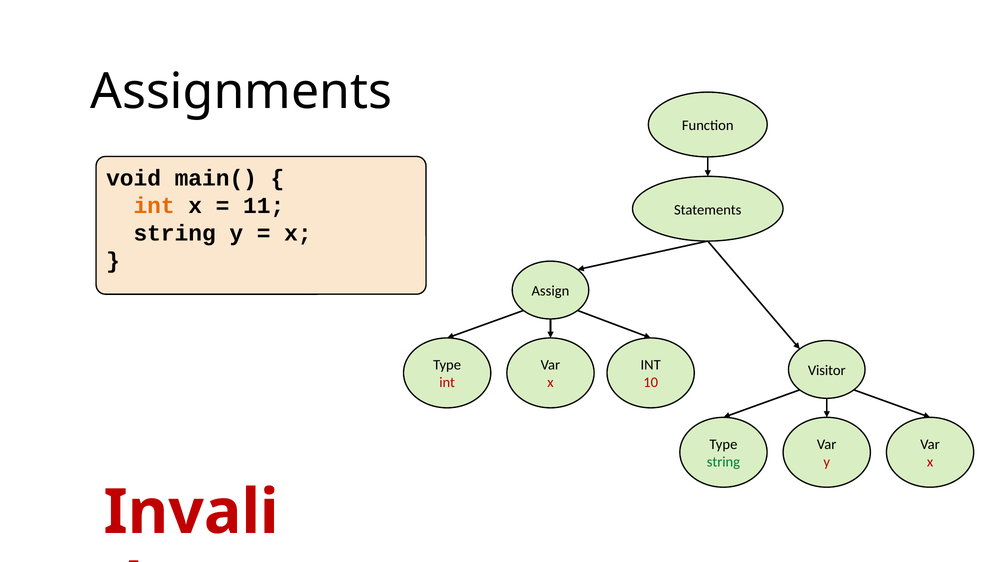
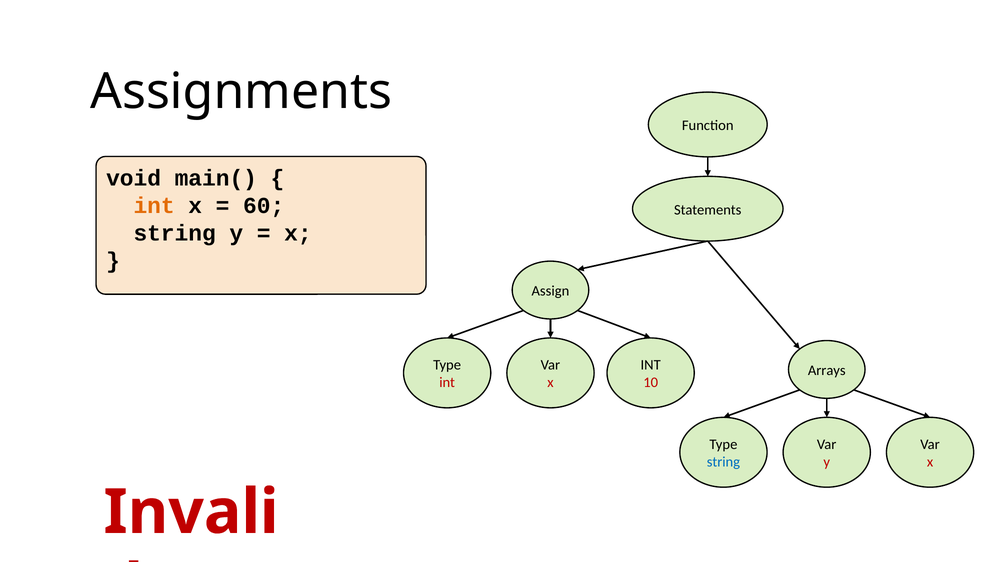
11: 11 -> 60 (264, 206)
Visitor: Visitor -> Arrays (827, 370)
string colour: green -> blue (723, 462)
